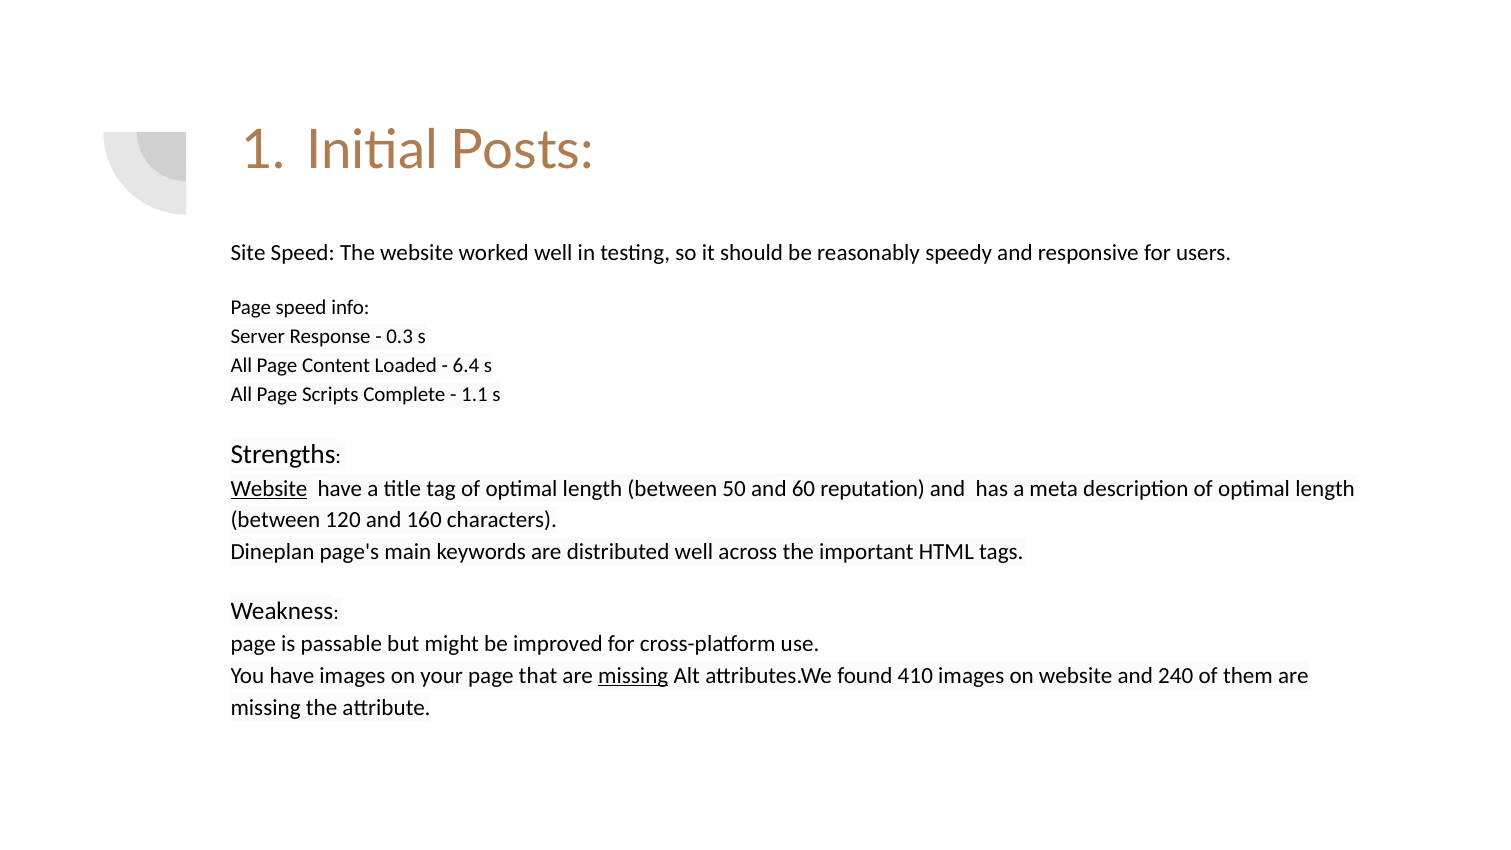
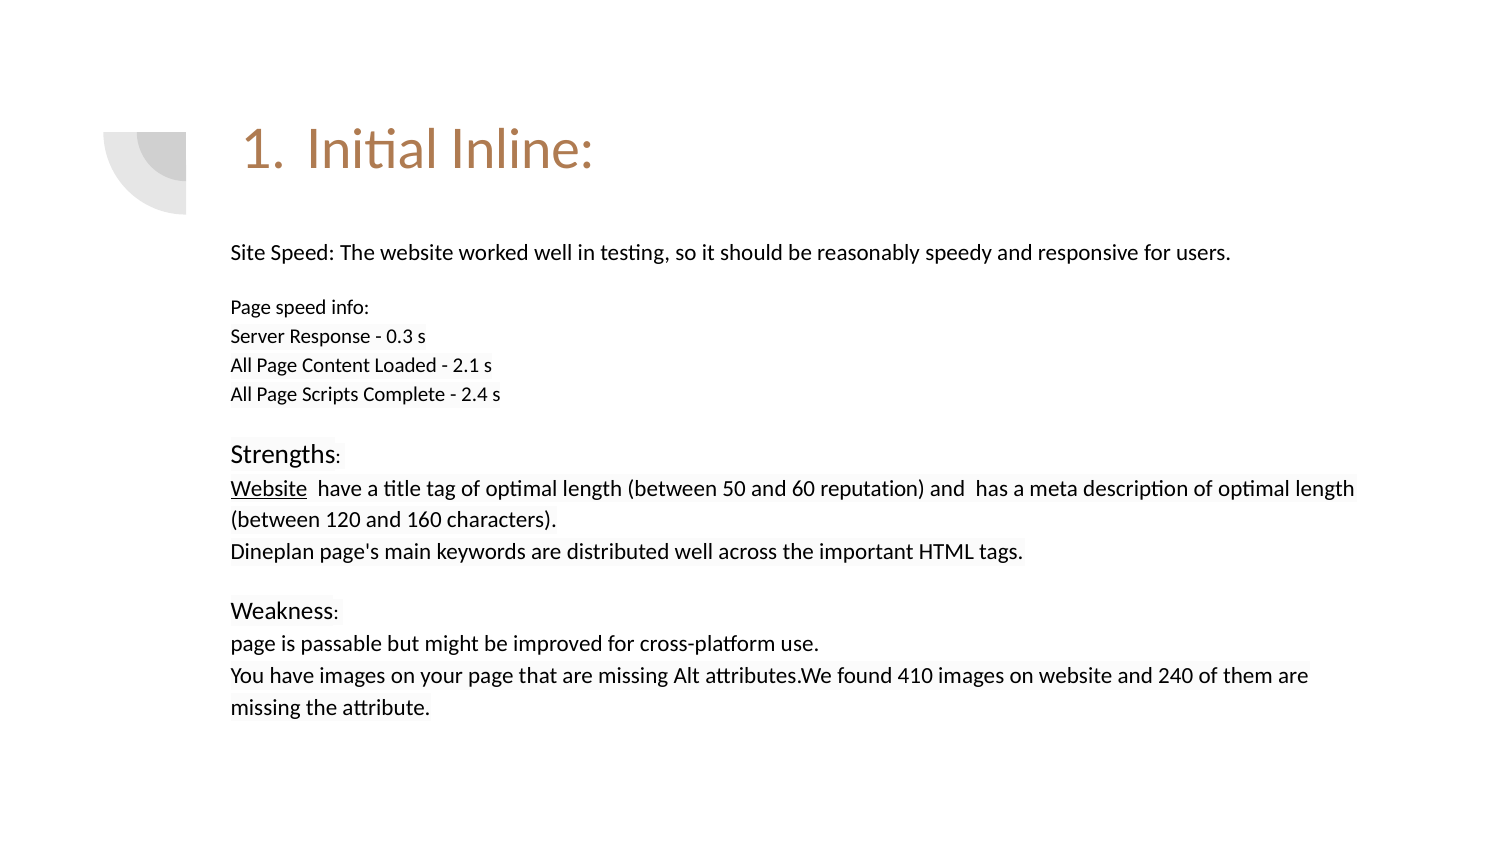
Posts: Posts -> Inline (522, 151)
6.4: 6.4 -> 2.1 (466, 366)
1.1: 1.1 -> 2.4 (474, 395)
missing underline: present -> none (633, 676)
